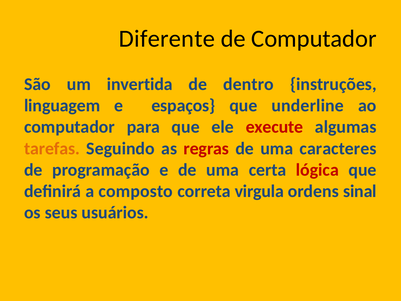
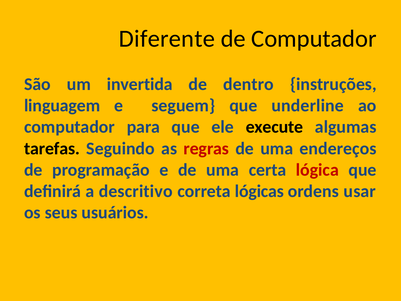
espaços: espaços -> seguem (183, 106)
execute colour: red -> black (274, 127)
tarefas colour: orange -> black (52, 148)
caracteres: caracteres -> endereços (338, 148)
composto: composto -> descritivo (136, 191)
virgula: virgula -> lógicas (259, 191)
sinal: sinal -> usar (360, 191)
